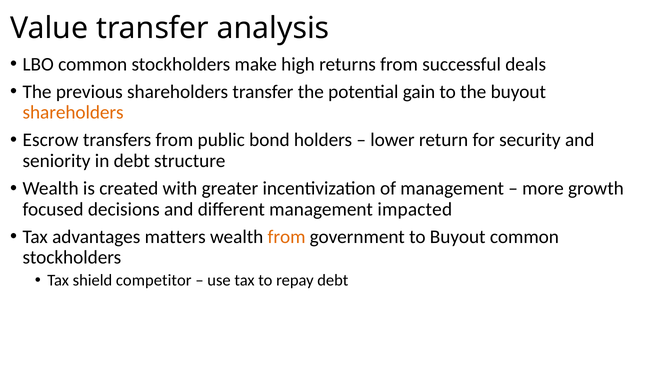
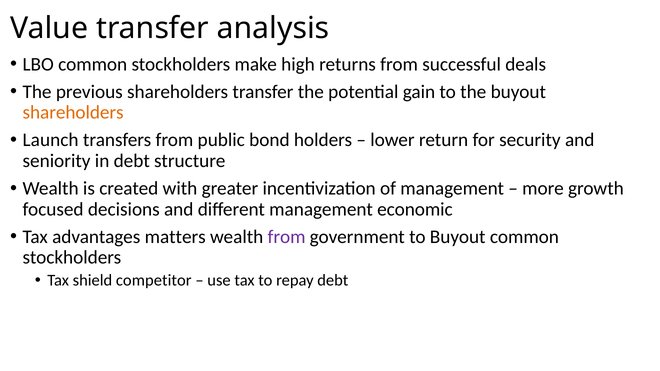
Escrow: Escrow -> Launch (51, 140)
impacted: impacted -> economic (415, 209)
from colour: orange -> purple (287, 237)
